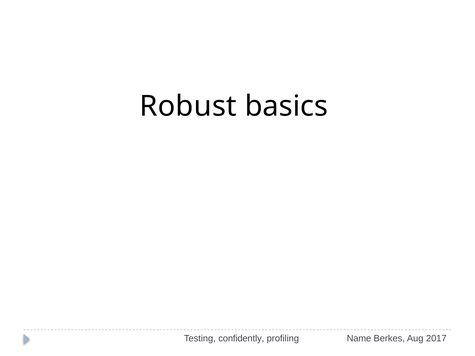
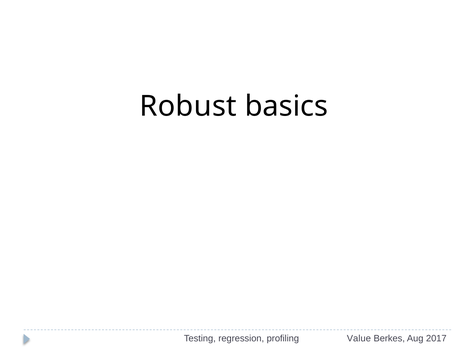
confidently: confidently -> regression (241, 339)
Name: Name -> Value (359, 339)
